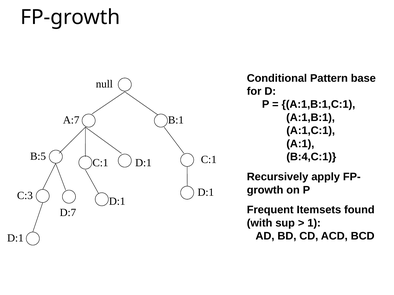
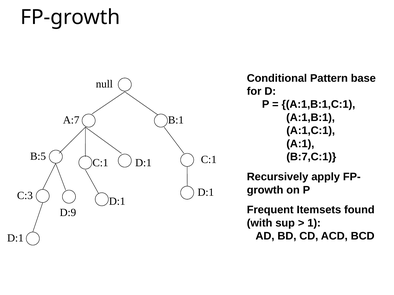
B:4,C:1: B:4,C:1 -> B:7,C:1 (311, 157)
D:7: D:7 -> D:9 (68, 213)
